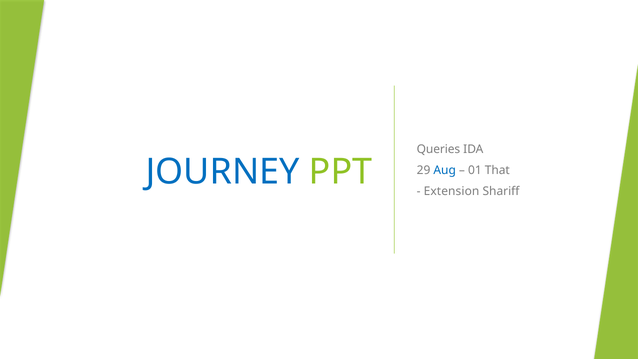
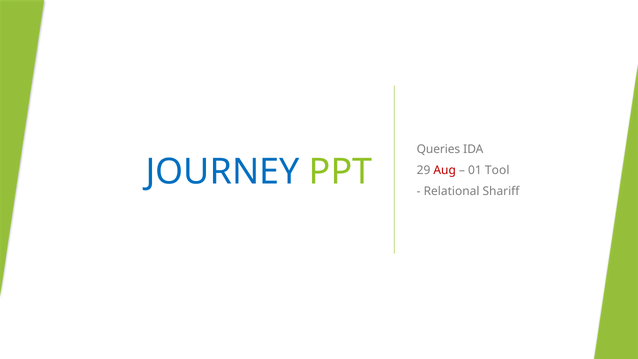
Aug colour: blue -> red (445, 170)
That: That -> Tool (497, 170)
Extension: Extension -> Relational (452, 191)
